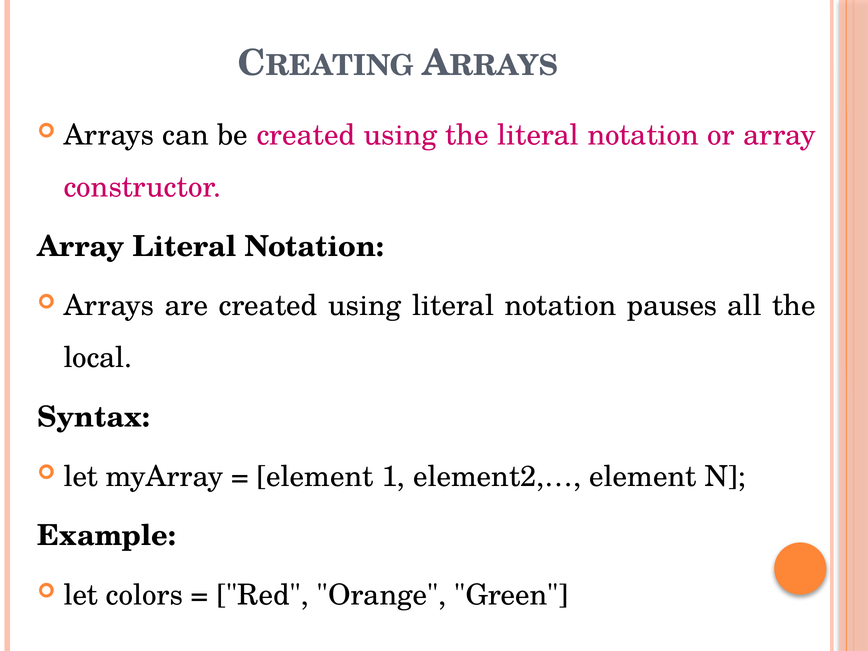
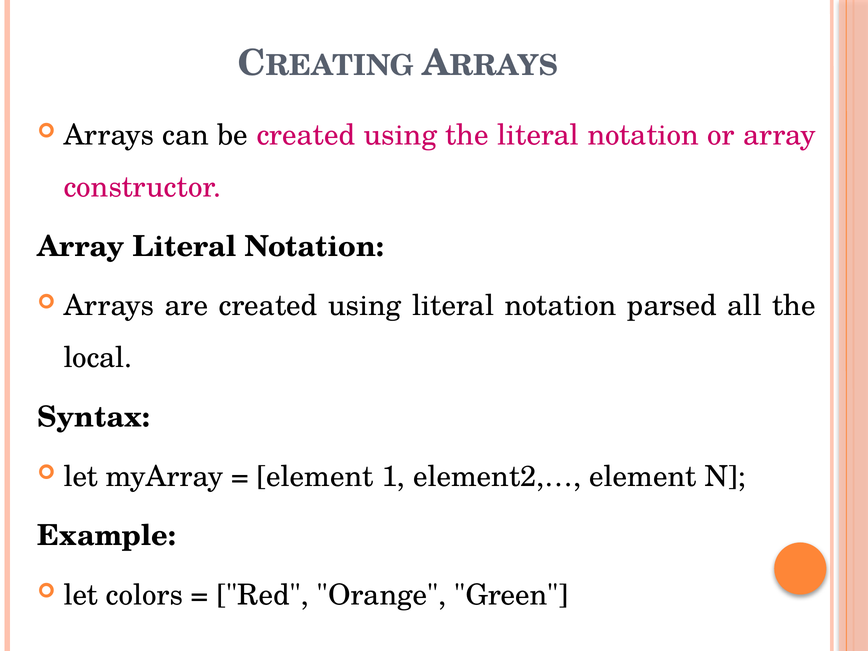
pauses: pauses -> parsed (672, 306)
